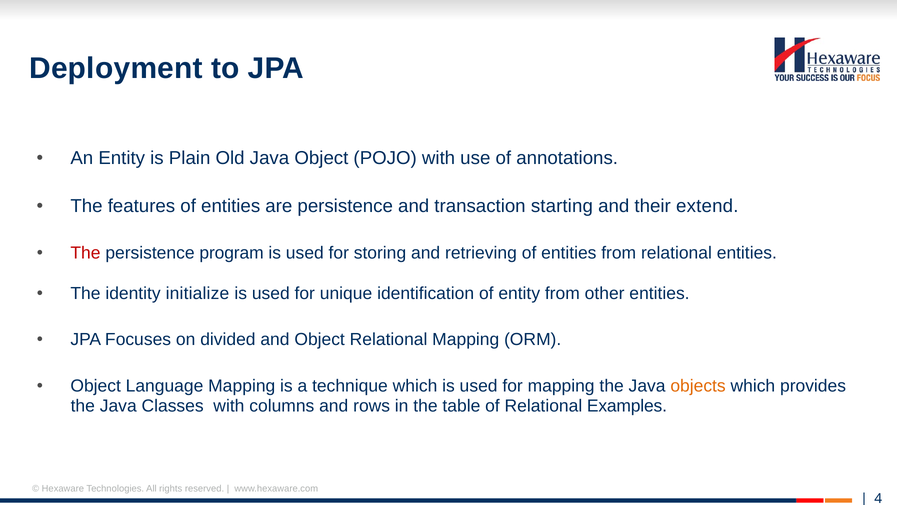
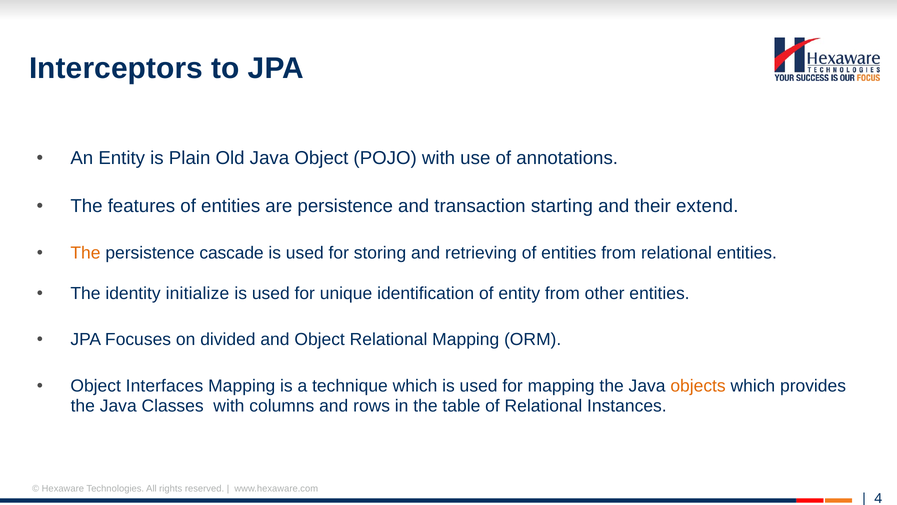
Deployment: Deployment -> Interceptors (116, 69)
The colour: red -> orange (85, 253)
program: program -> cascade (232, 253)
Language: Language -> Interfaces (164, 386)
Examples: Examples -> Instances (627, 406)
